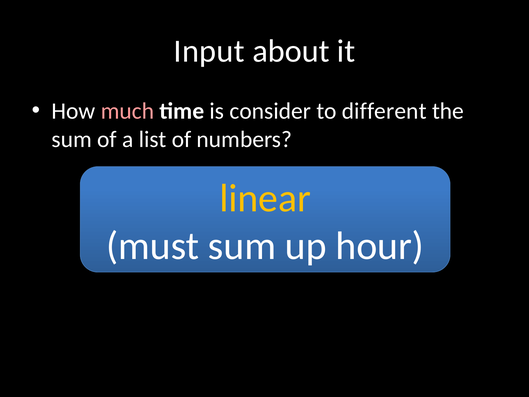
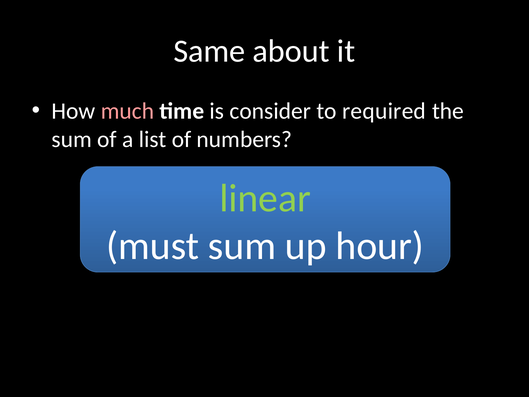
Input: Input -> Same (209, 51)
different: different -> required (384, 111)
linear colour: yellow -> light green (265, 198)
